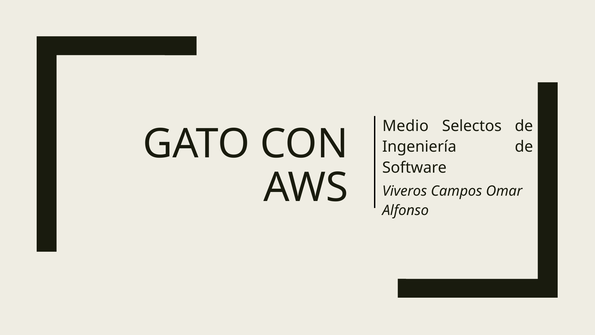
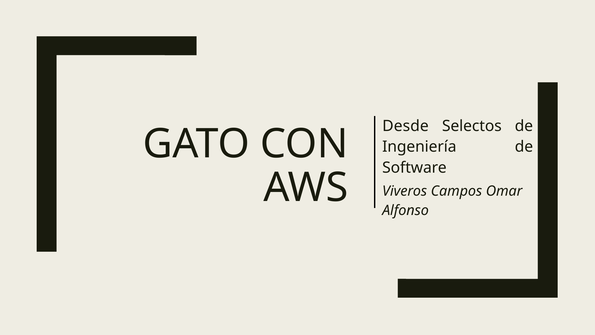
Medio: Medio -> Desde (406, 126)
